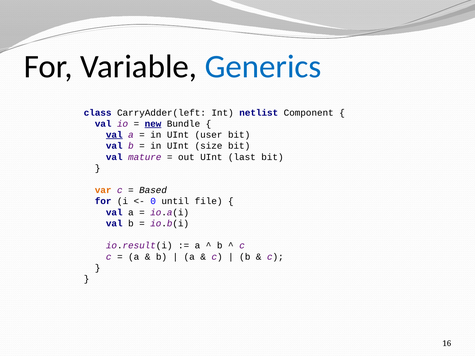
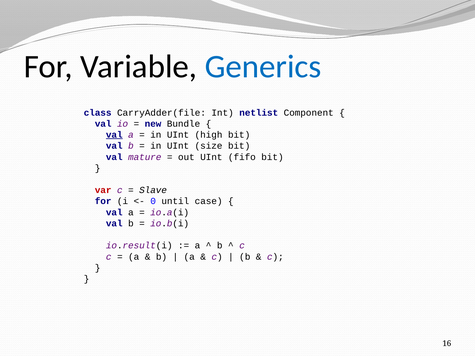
CarryAdder(left: CarryAdder(left -> CarryAdder(file (162, 113)
new underline: present -> none (153, 124)
user: user -> high (209, 135)
last: last -> fifo (242, 157)
var colour: orange -> red (103, 190)
Based: Based -> Slave (153, 190)
file: file -> case (209, 201)
